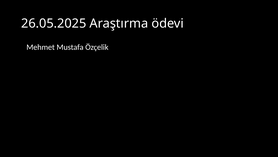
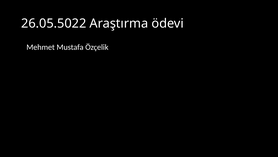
26.05.2025: 26.05.2025 -> 26.05.5022 (54, 23)
